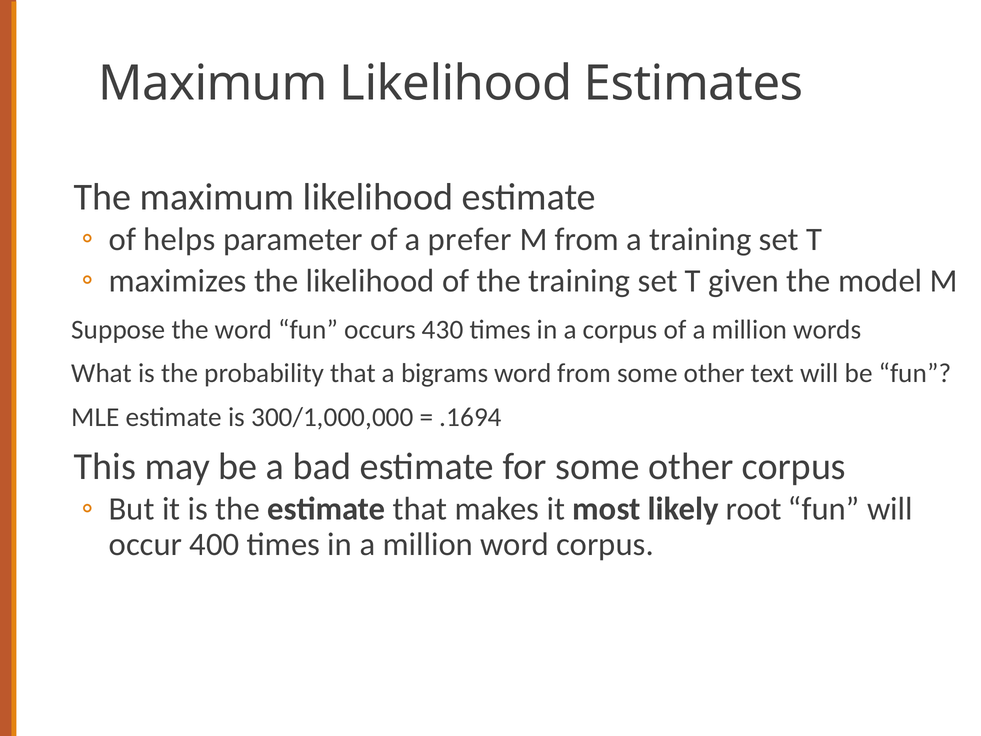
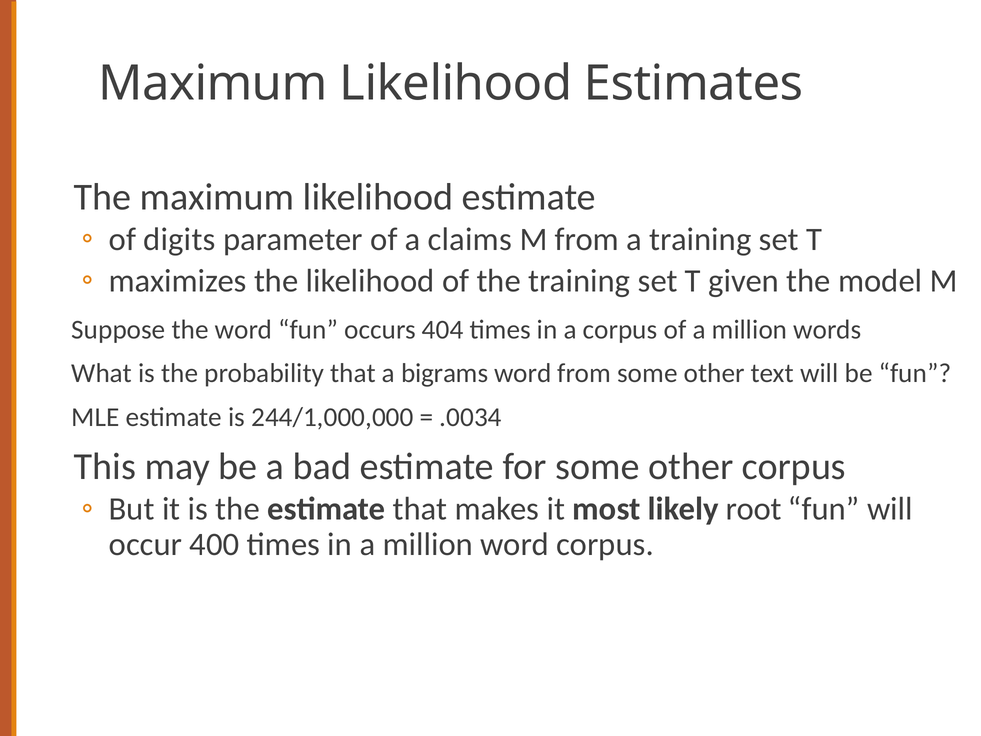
helps: helps -> digits (179, 239)
prefer: prefer -> claims (470, 239)
430: 430 -> 404 (443, 330)
300/1,000,000: 300/1,000,000 -> 244/1,000,000 (332, 417)
.1694: .1694 -> .0034 (471, 417)
